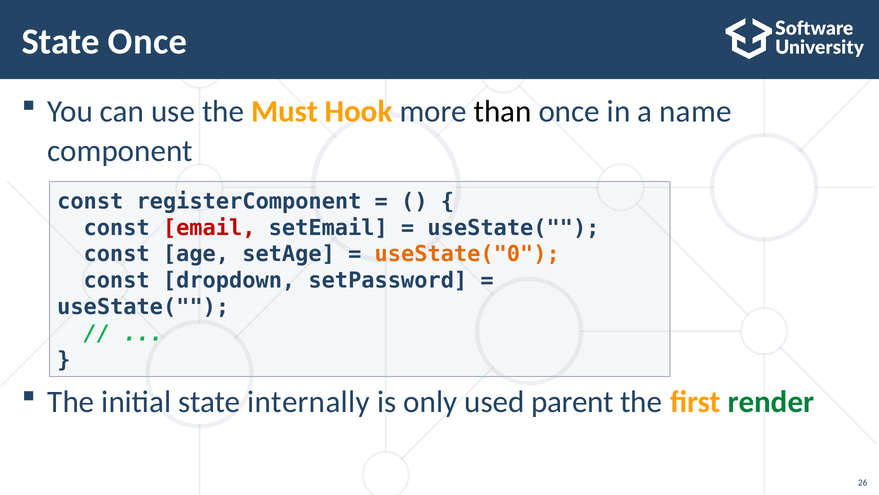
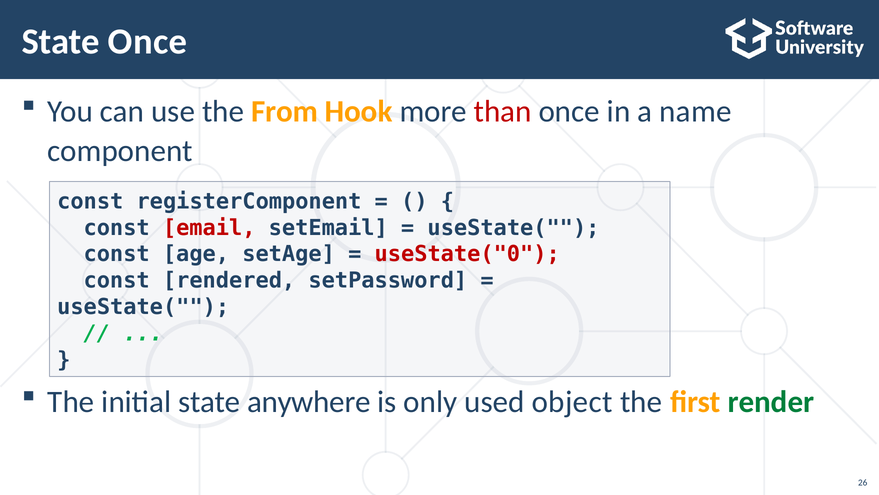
Must: Must -> From (285, 112)
than colour: black -> red (503, 112)
useState("0 colour: orange -> red (467, 254)
dropdown: dropdown -> rendered (229, 280)
internally: internally -> anywhere (309, 402)
parent: parent -> object (572, 402)
